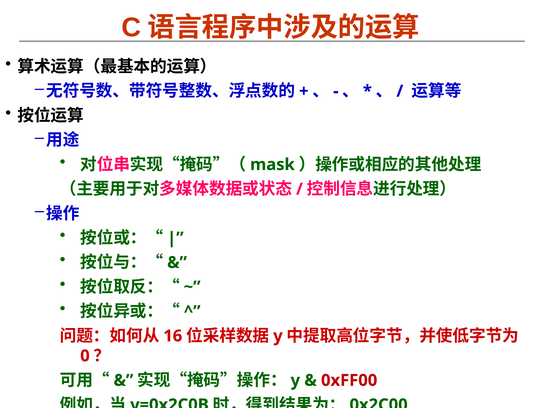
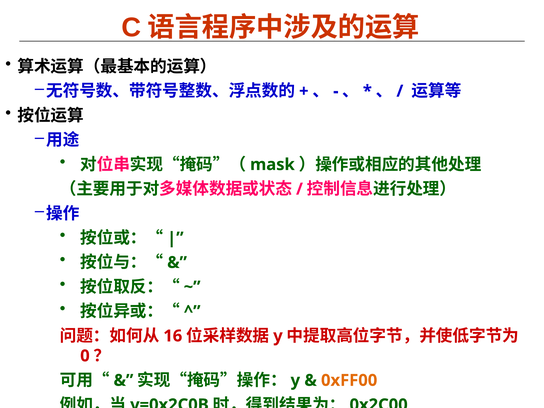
0xFF00 colour: red -> orange (349, 380)
